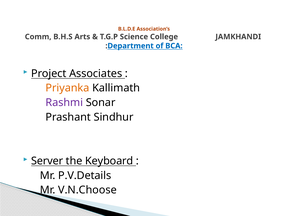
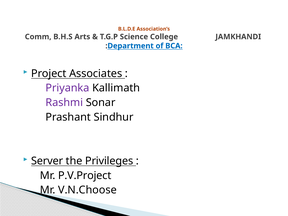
Priyanka colour: orange -> purple (67, 88)
Keyboard: Keyboard -> Privileges (109, 161)
P.V.Details: P.V.Details -> P.V.Project (85, 175)
